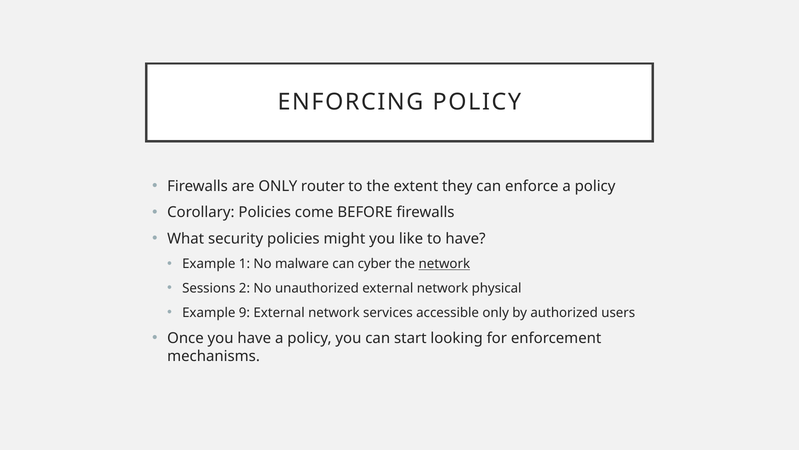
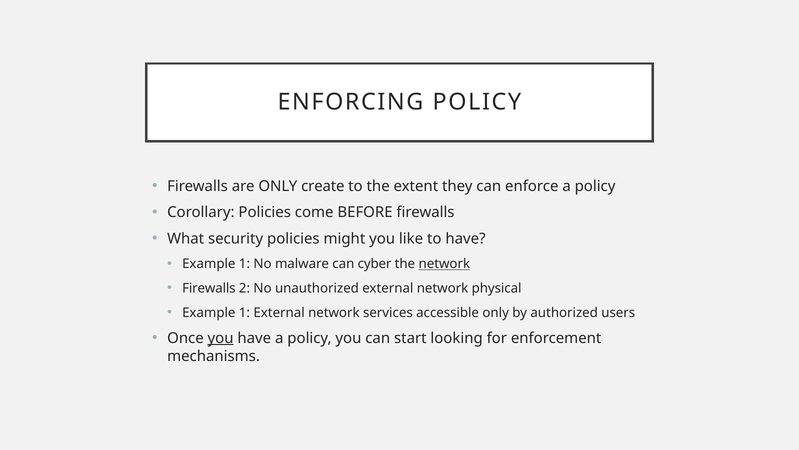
router: router -> create (323, 186)
Sessions: Sessions -> Firewalls (209, 288)
9: 9 -> 1 (244, 312)
you underline: none -> present (221, 338)
